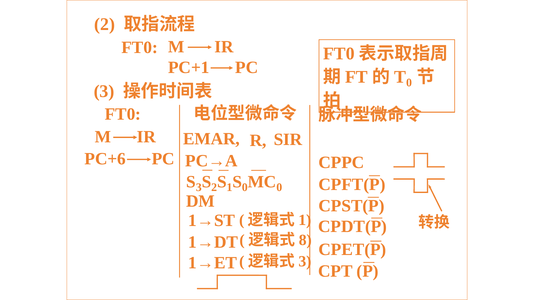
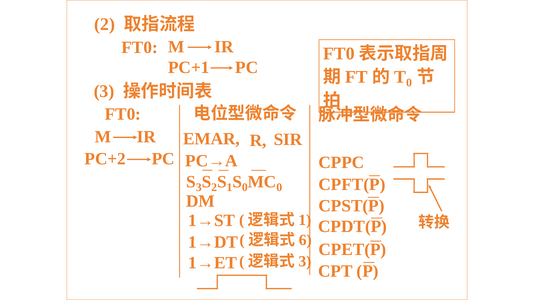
PC+6: PC+6 -> PC+2 (105, 159)
8: 8 -> 6 (305, 240)
